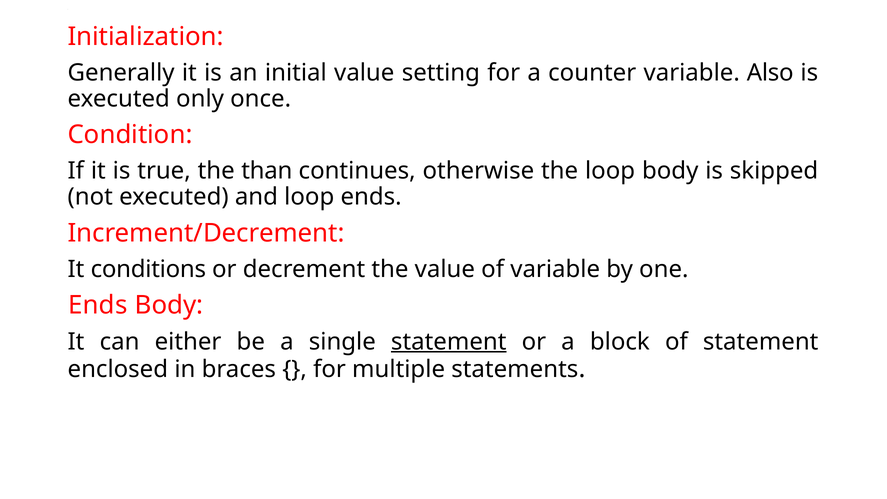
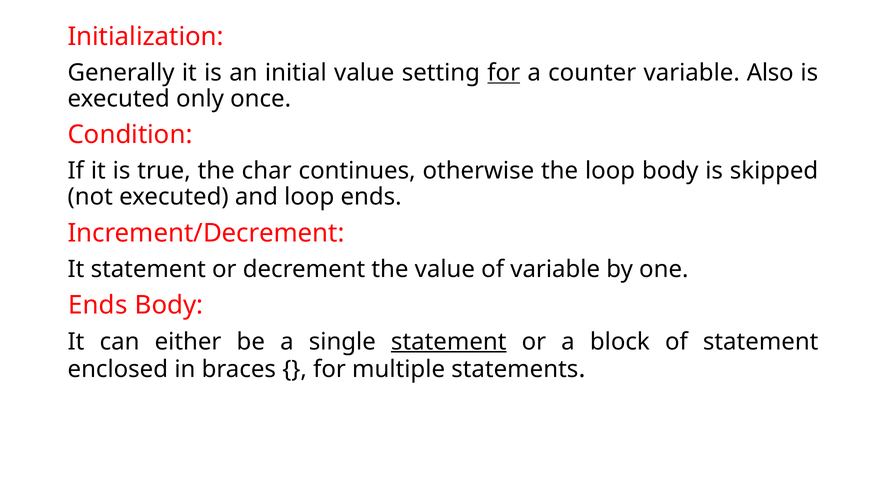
for underline: none -> present (504, 73)
than: than -> char (267, 171)
It conditions: conditions -> statement (148, 269)
